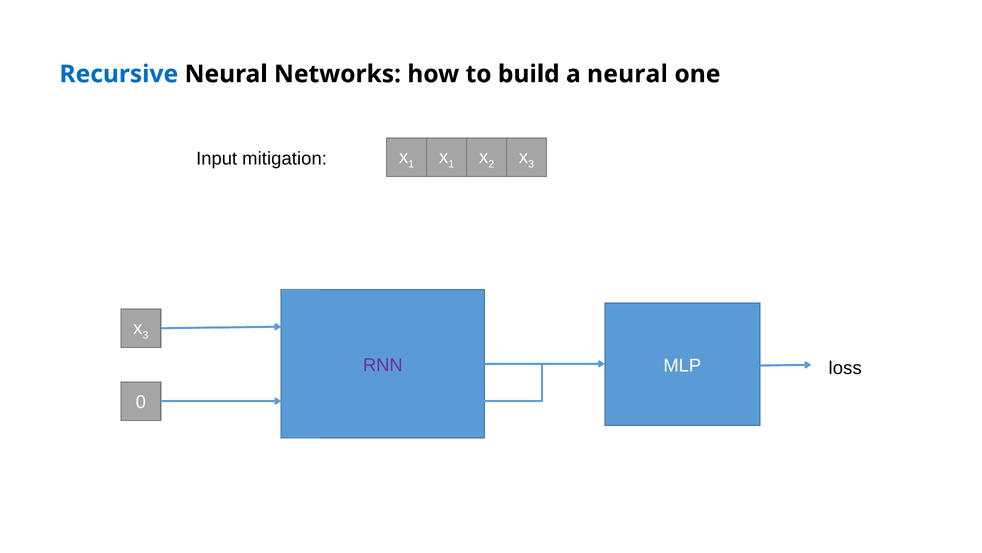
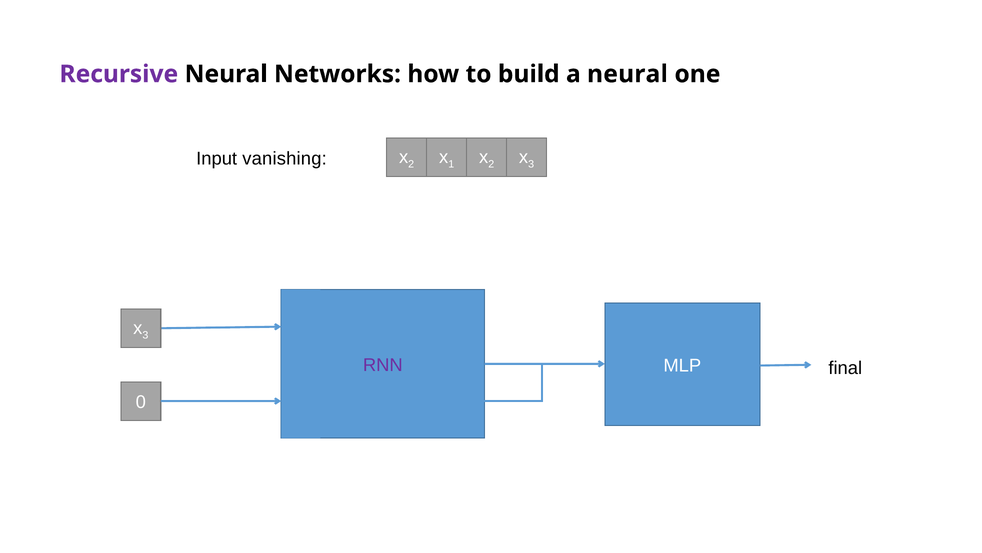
Recursive colour: blue -> purple (119, 74)
1: 1 -> 2 (411, 164)
mitigation: mitigation -> vanishing (285, 158)
loss: loss -> final (845, 368)
